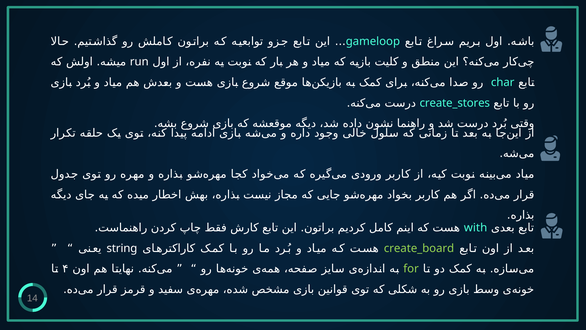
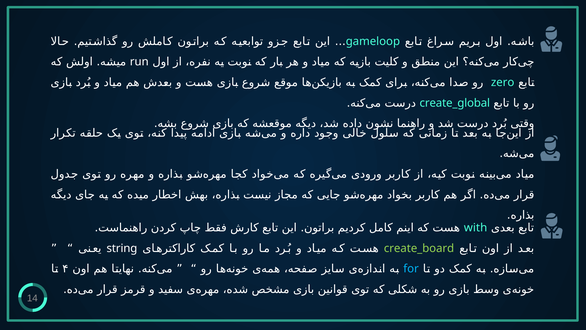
char: char -> zero (503, 82)
create_stores: create_stores -> create_global (455, 103)
for colour: light green -> light blue (411, 269)
